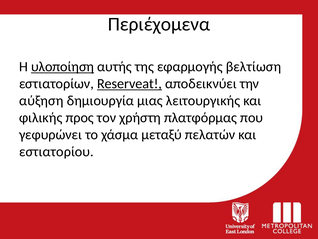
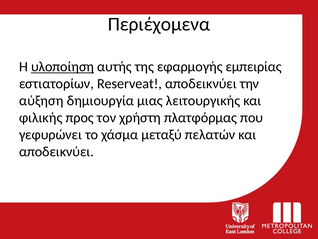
βελτίωση: βελτίωση -> εμπειρίας (254, 67)
Reserveat underline: present -> none (129, 84)
εστιατορίου: εστιατορίου -> αποδεικνύει (56, 152)
